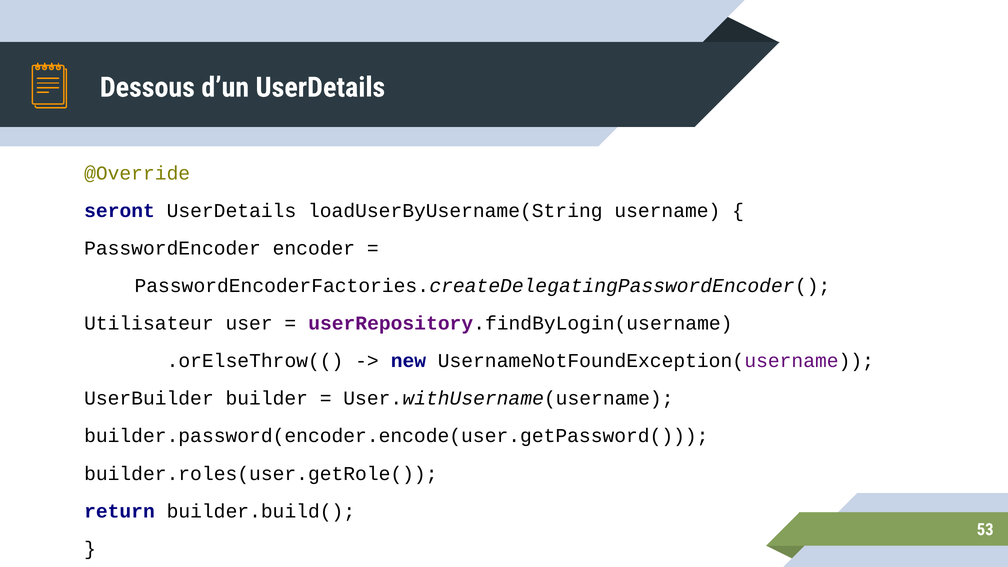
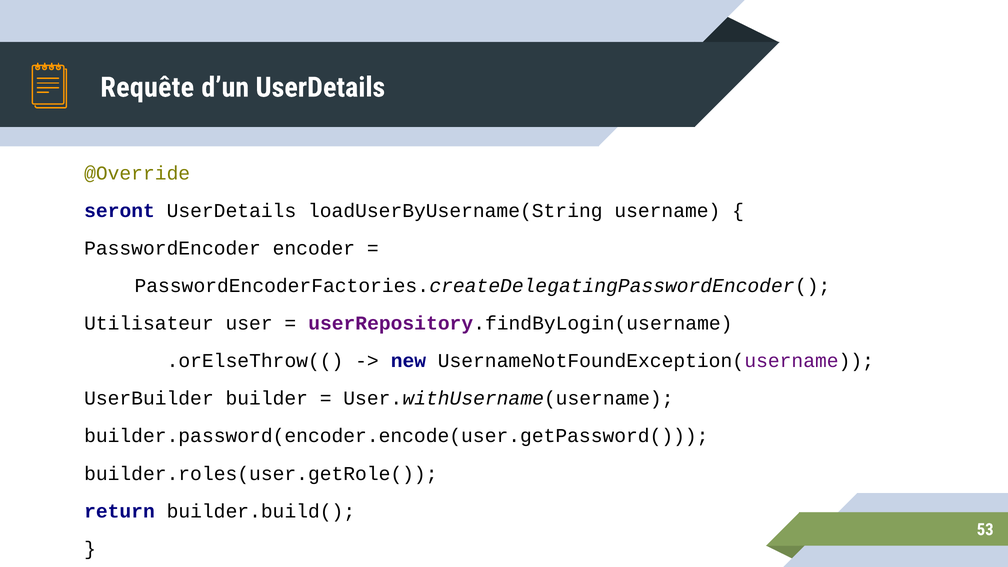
Dessous: Dessous -> Requête (147, 87)
